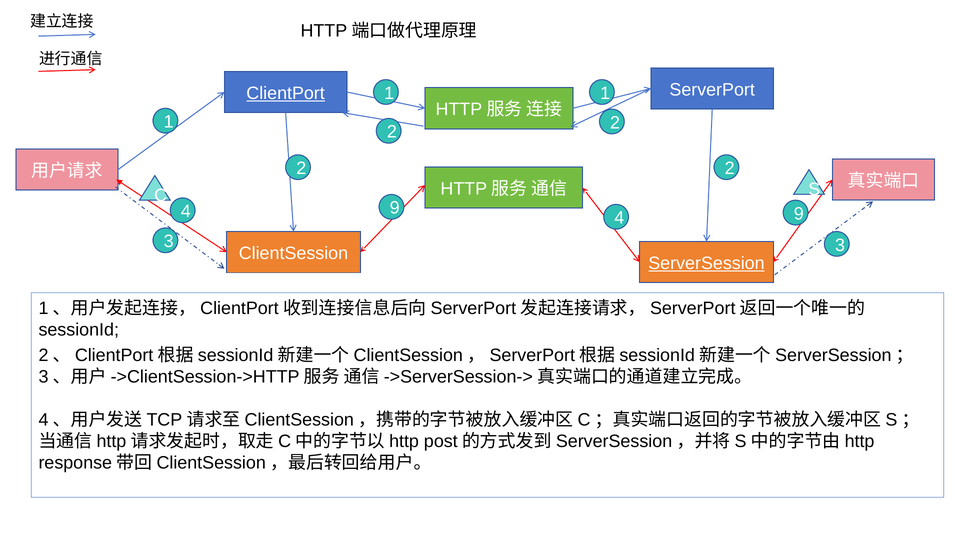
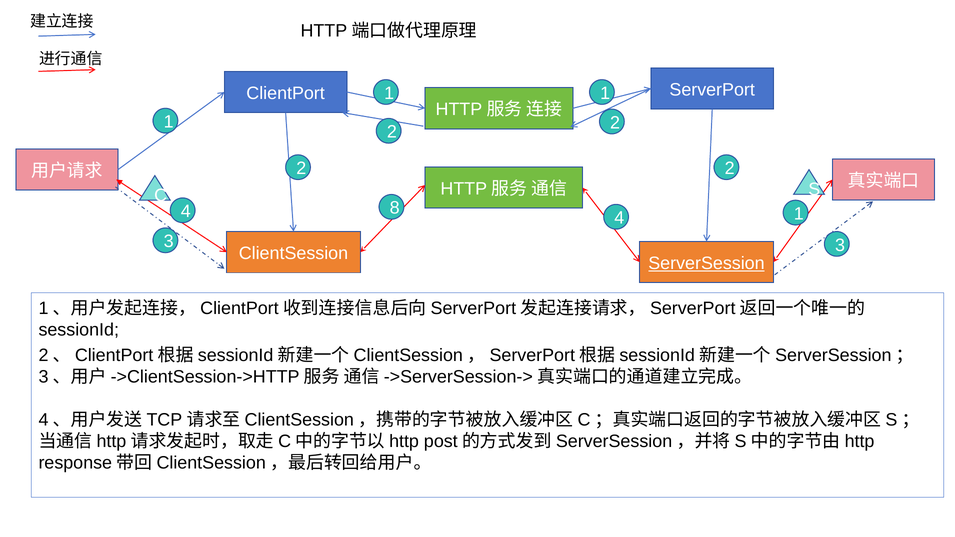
ClientPort underline: present -> none (286, 93)
9: 9 -> 8 (395, 208)
9: 9 -> 1 (799, 214)
